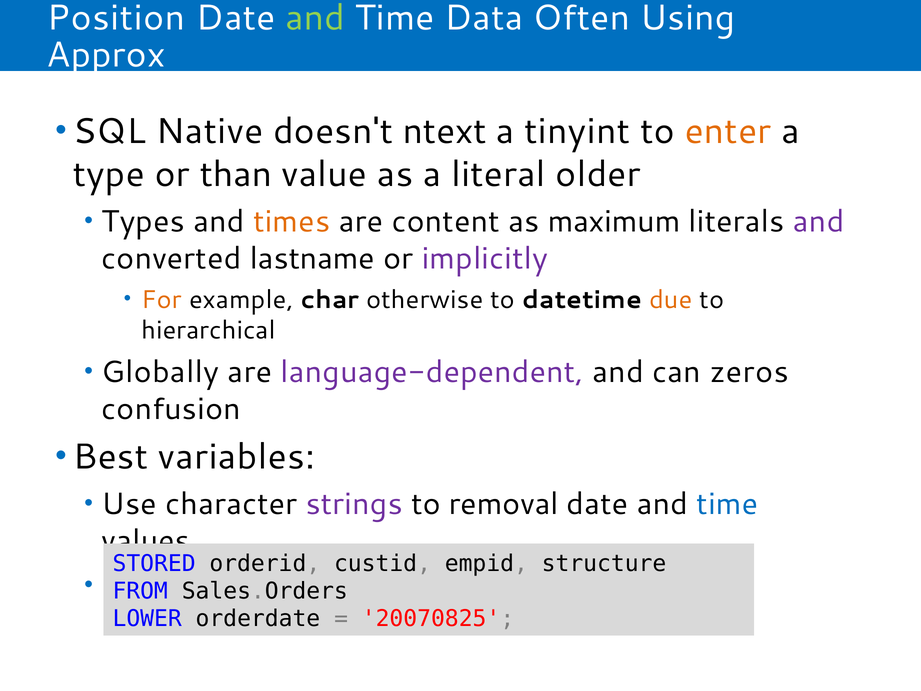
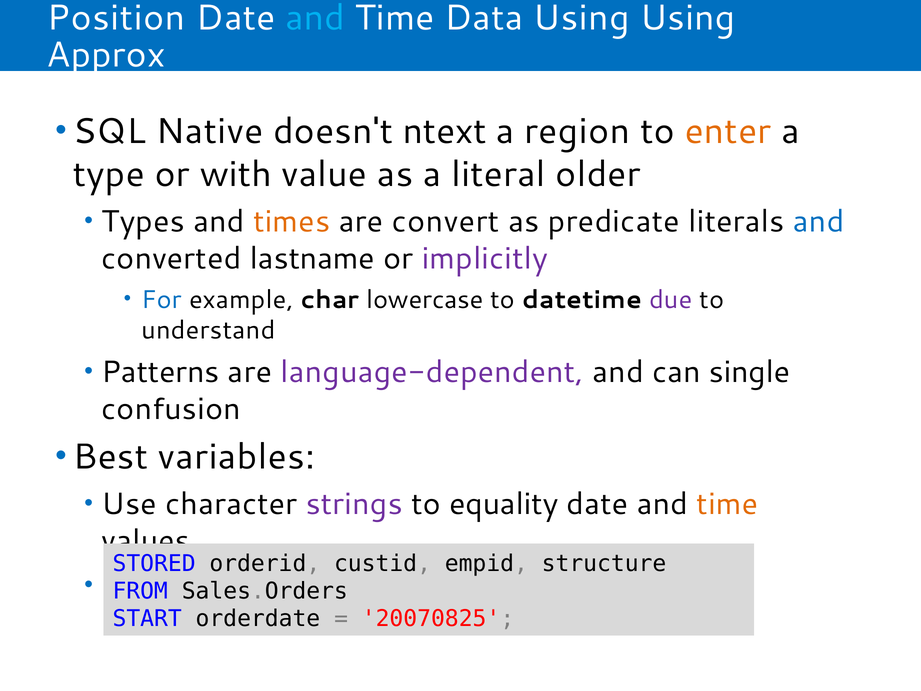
and colour: light green -> light blue (315, 18)
Data Often: Often -> Using (581, 18)
tinyint: tinyint -> region (577, 131)
than: than -> with (236, 174)
content: content -> convert (446, 222)
maximum: maximum -> predicate (614, 222)
and colour: purple -> blue (819, 222)
For colour: orange -> blue (162, 300)
otherwise: otherwise -> lowercase (425, 300)
due colour: orange -> purple (671, 300)
hierarchical: hierarchical -> understand (208, 330)
Globally: Globally -> Patterns (160, 372)
zeros: zeros -> single (749, 372)
removal: removal -> equality (504, 504)
time colour: blue -> orange (727, 504)
LOWER: LOWER -> START (147, 619)
